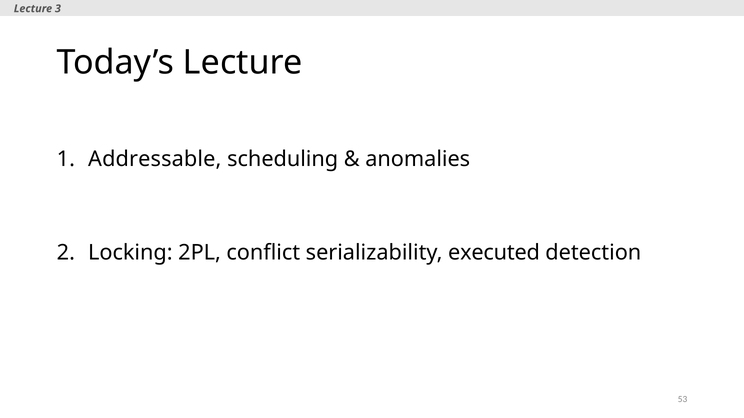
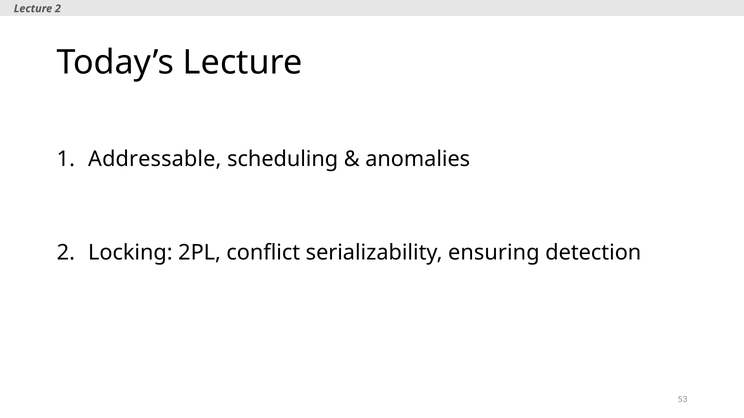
Lecture 3: 3 -> 2 (58, 9)
executed: executed -> ensuring (494, 253)
